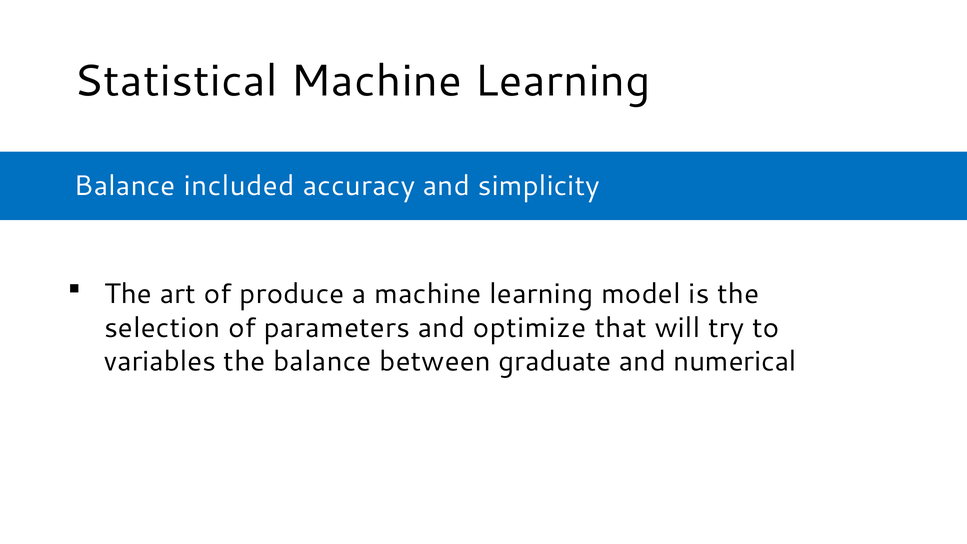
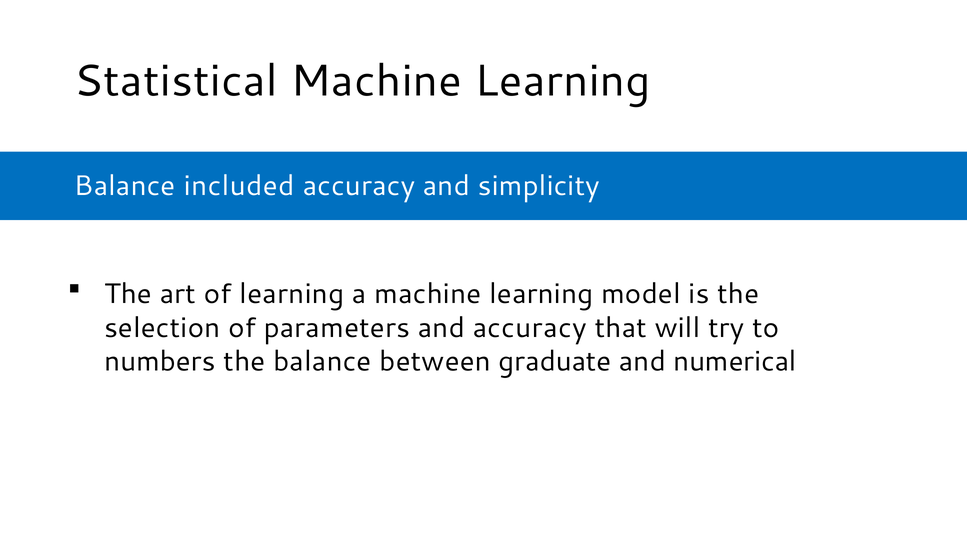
of produce: produce -> learning (292, 294)
and optimize: optimize -> accuracy (530, 328)
variables: variables -> numbers (160, 362)
